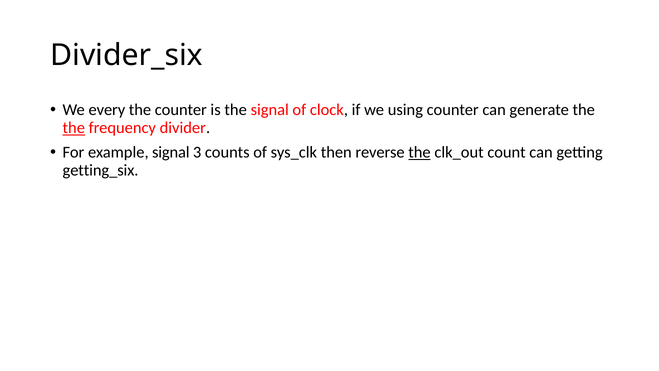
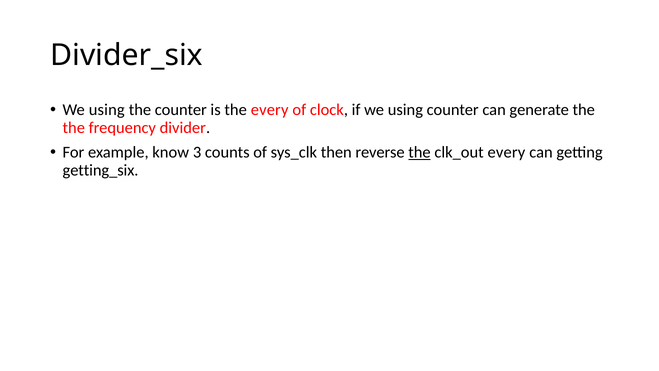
every: every -> using (107, 110)
the signal: signal -> every (270, 110)
the underline: present -> none (74, 128)
example signal: signal -> know (171, 152)
clk_out count: count -> every (506, 152)
